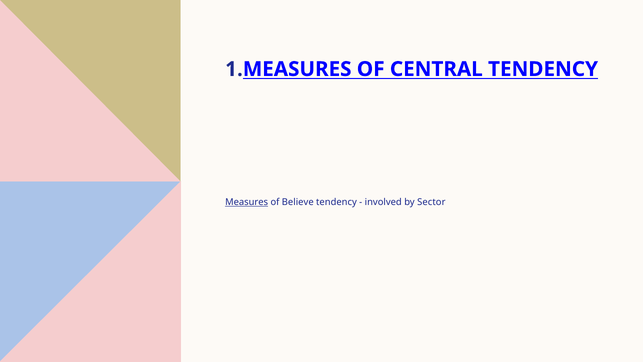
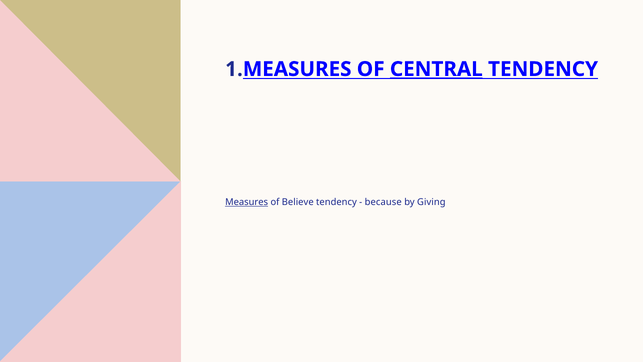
CENTRAL underline: none -> present (436, 69)
involved: involved -> because (383, 202)
Sector: Sector -> Giving (431, 202)
